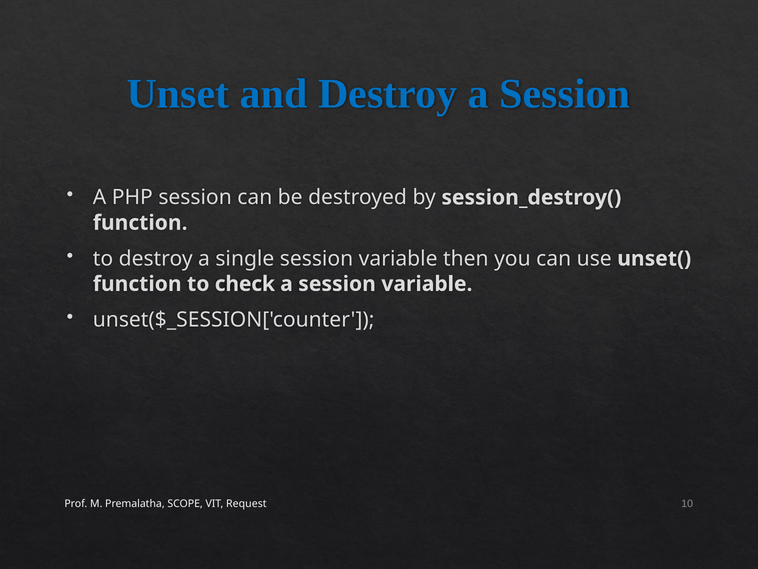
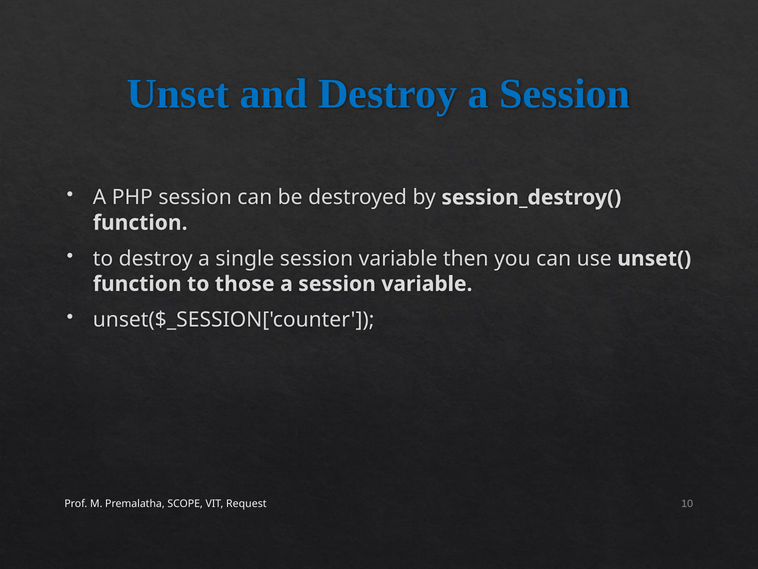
check: check -> those (245, 284)
